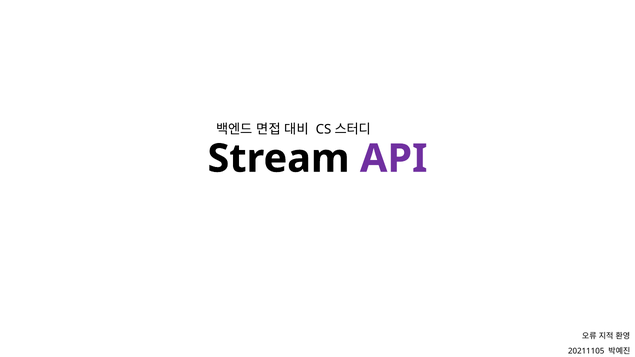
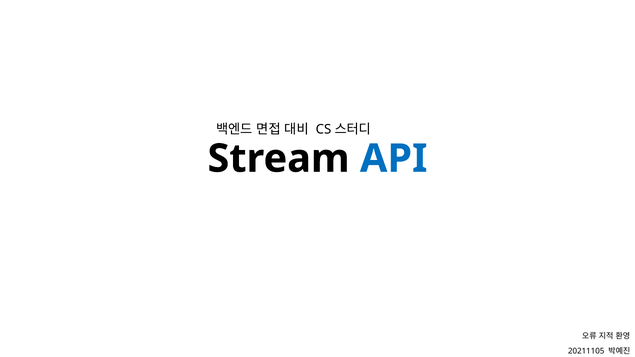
API colour: purple -> blue (394, 159)
